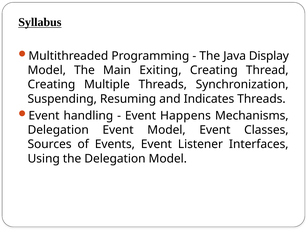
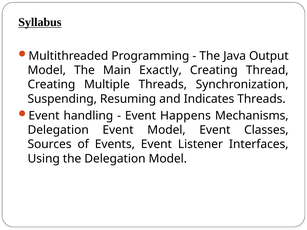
Display: Display -> Output (269, 56)
Exiting: Exiting -> Exactly (160, 70)
